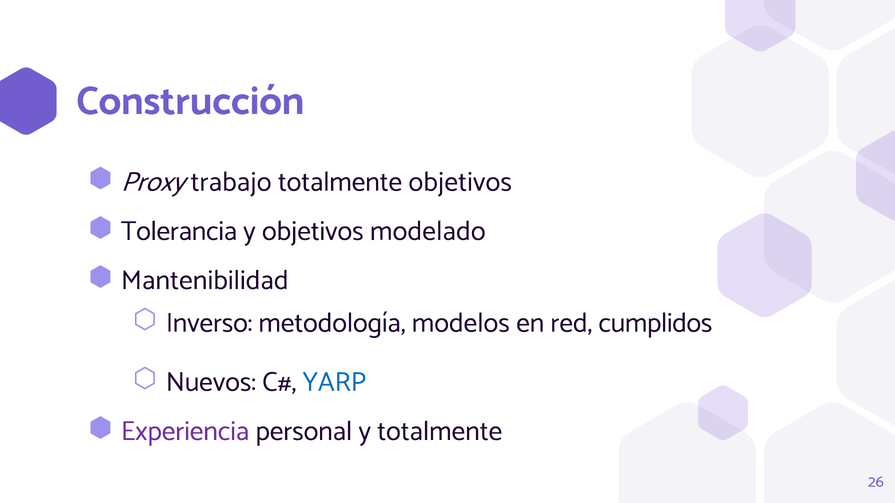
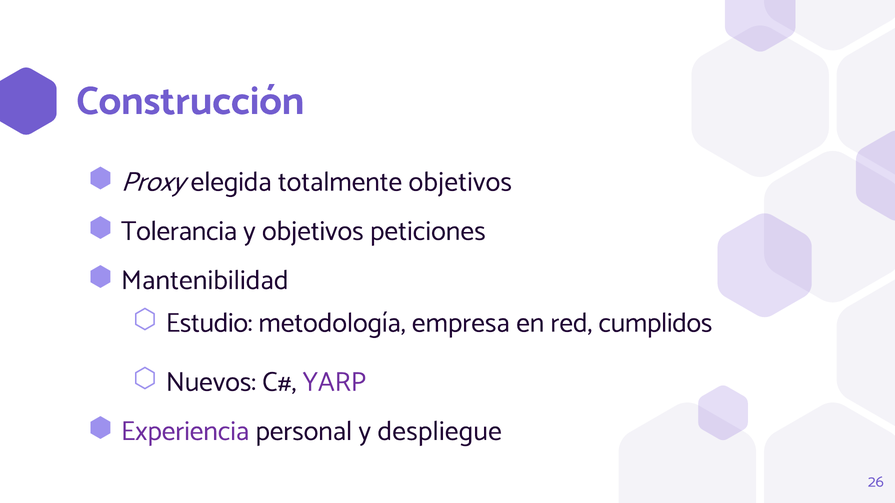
trabajo: trabajo -> elegida (231, 182)
modelado: modelado -> peticiones (428, 231)
Inverso: Inverso -> Estudio (209, 323)
modelos: modelos -> empresa (461, 323)
YARP colour: blue -> purple (334, 382)
y totalmente: totalmente -> despliegue (440, 431)
